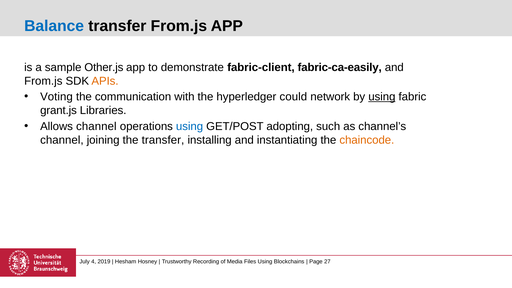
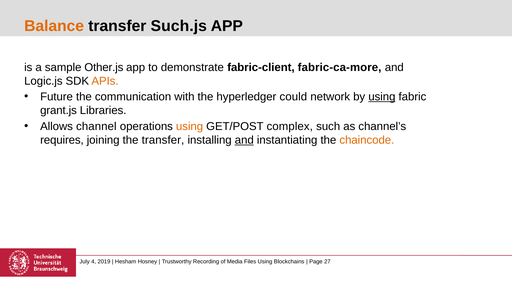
Balance colour: blue -> orange (54, 26)
transfer From.js: From.js -> Such.js (179, 26)
fabric-ca-easily: fabric-ca-easily -> fabric-ca-more (340, 67)
From.js: From.js -> Logic.js (43, 81)
Voting: Voting -> Future (57, 97)
using colour: blue -> orange (190, 126)
adopting: adopting -> complex (290, 126)
channel: channel -> requires (62, 140)
and underline: none -> present (244, 140)
